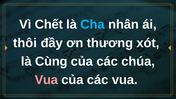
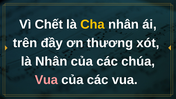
Cha colour: light blue -> yellow (93, 24)
thôi: thôi -> trên (25, 43)
là Cùng: Cùng -> Nhân (51, 61)
